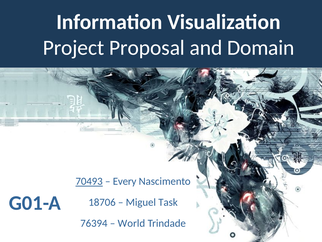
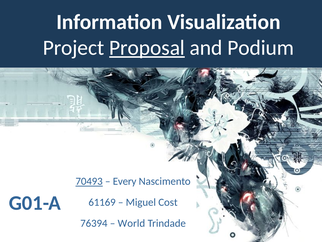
Proposal underline: none -> present (147, 48)
Domain: Domain -> Podium (261, 48)
18706: 18706 -> 61169 (102, 202)
Task: Task -> Cost (168, 202)
